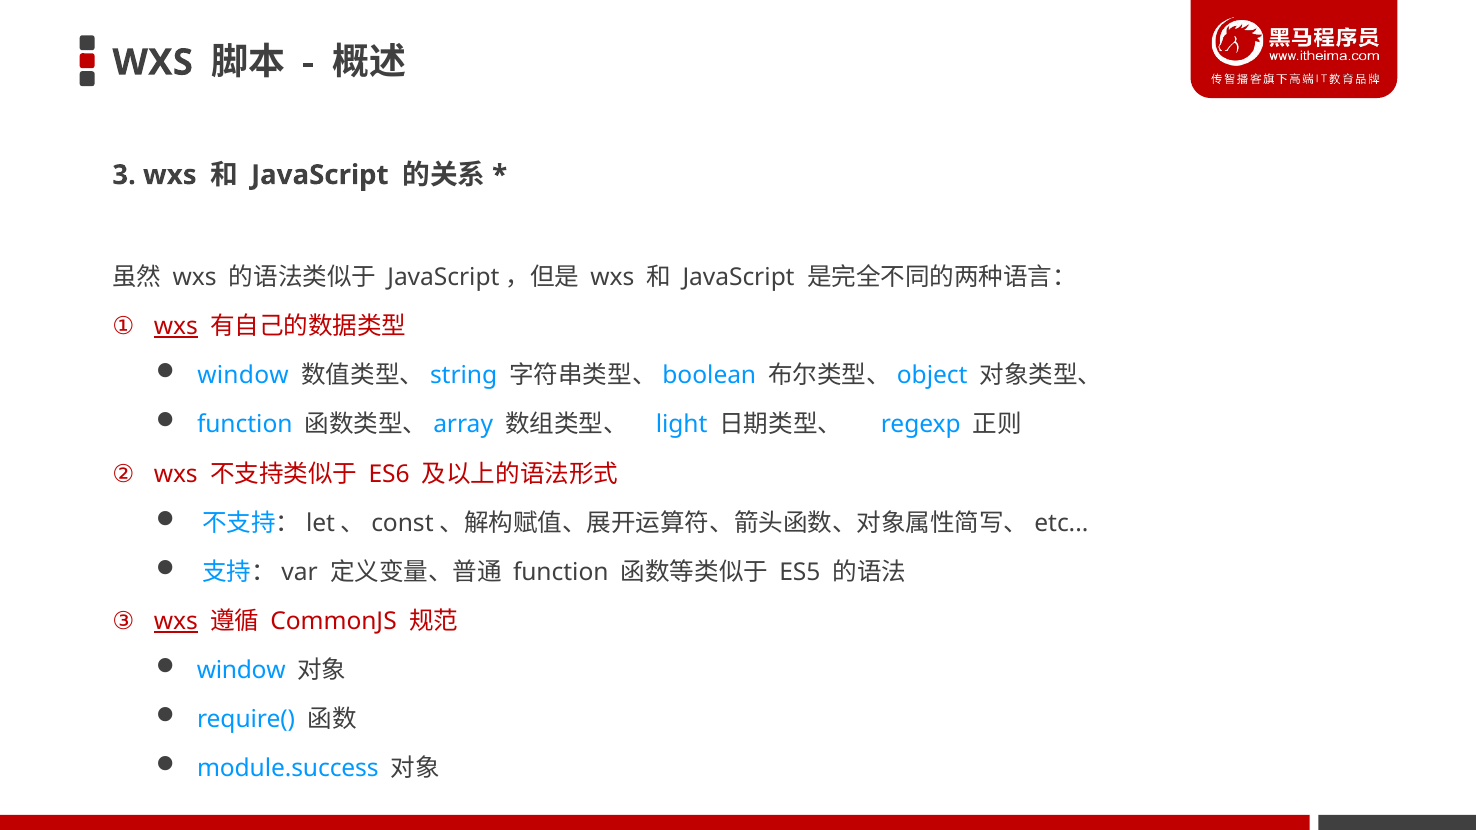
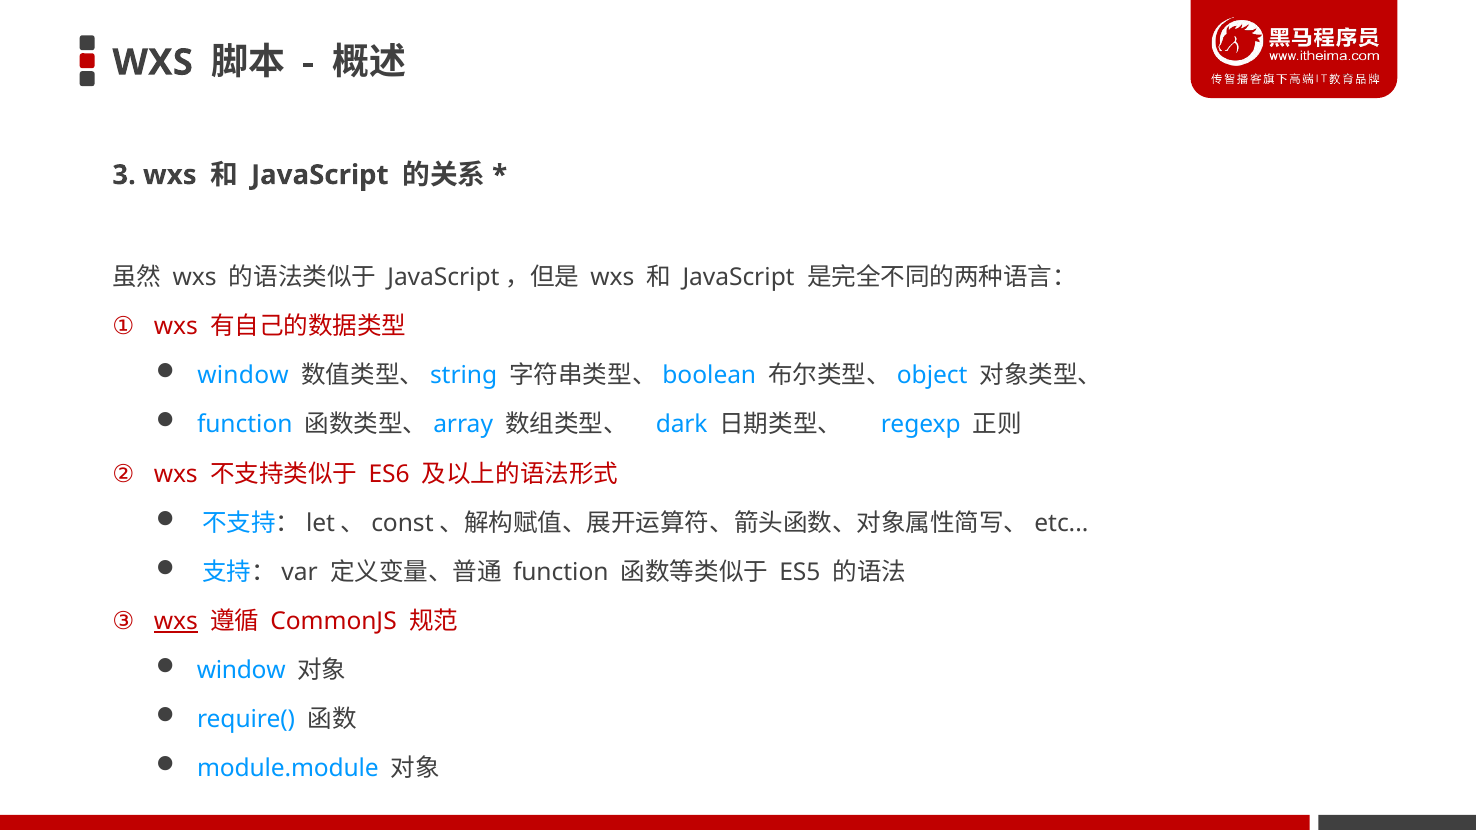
wxs underline: present -> none (176, 327)
light: light -> dark (682, 425)
module.success: module.success -> module.module (288, 769)
